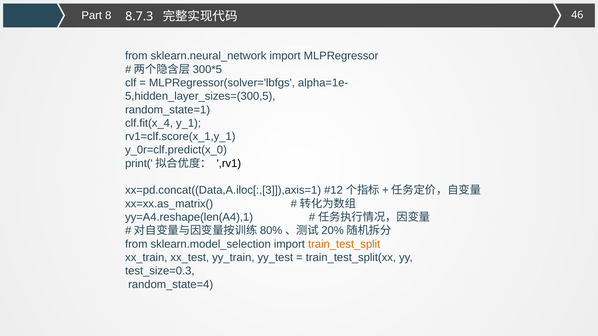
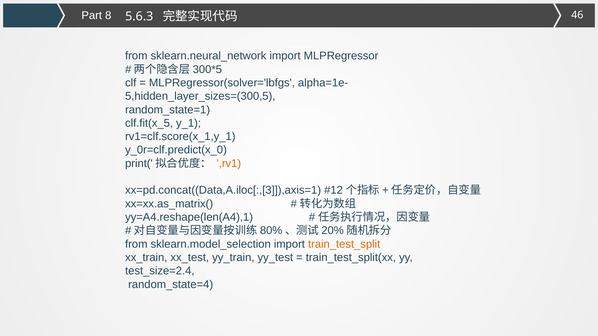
8.7.3: 8.7.3 -> 5.6.3 (139, 16)
clf.fit(x_4: clf.fit(x_4 -> clf.fit(x_5 (149, 123)
,rv1 colour: black -> orange (229, 164)
test_size=0.3: test_size=0.3 -> test_size=2.4 (160, 271)
